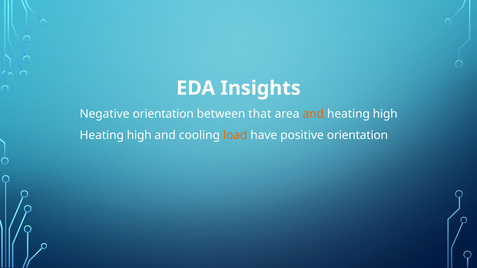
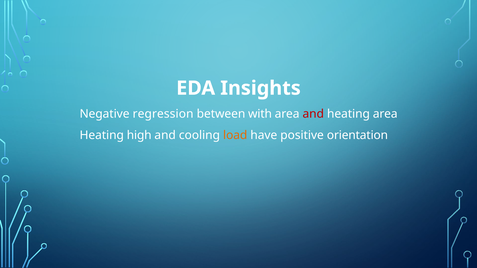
Negative orientation: orientation -> regression (163, 114)
that: that -> with (260, 114)
and colour: orange -> red (313, 114)
high: high -> area (385, 114)
